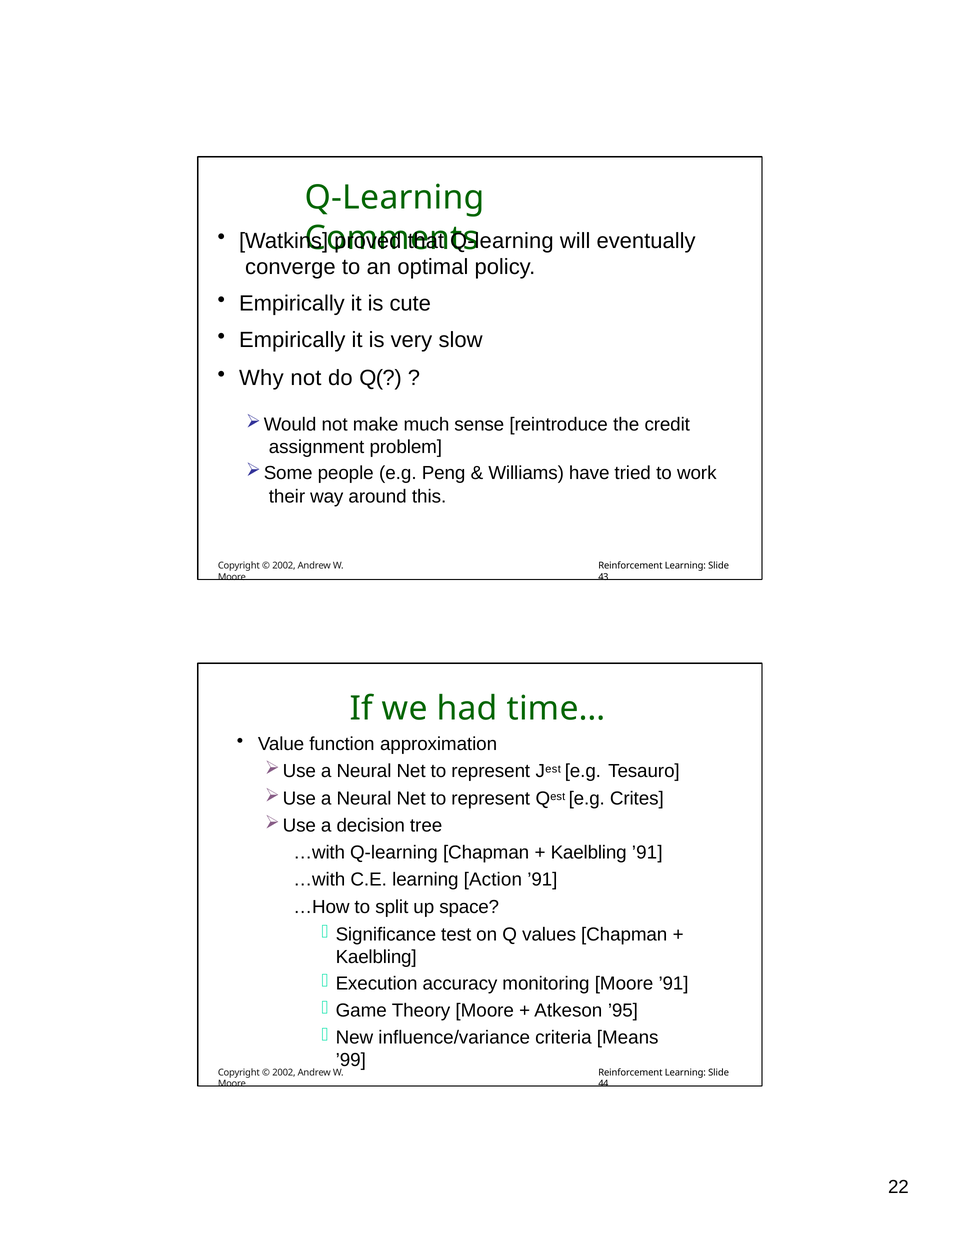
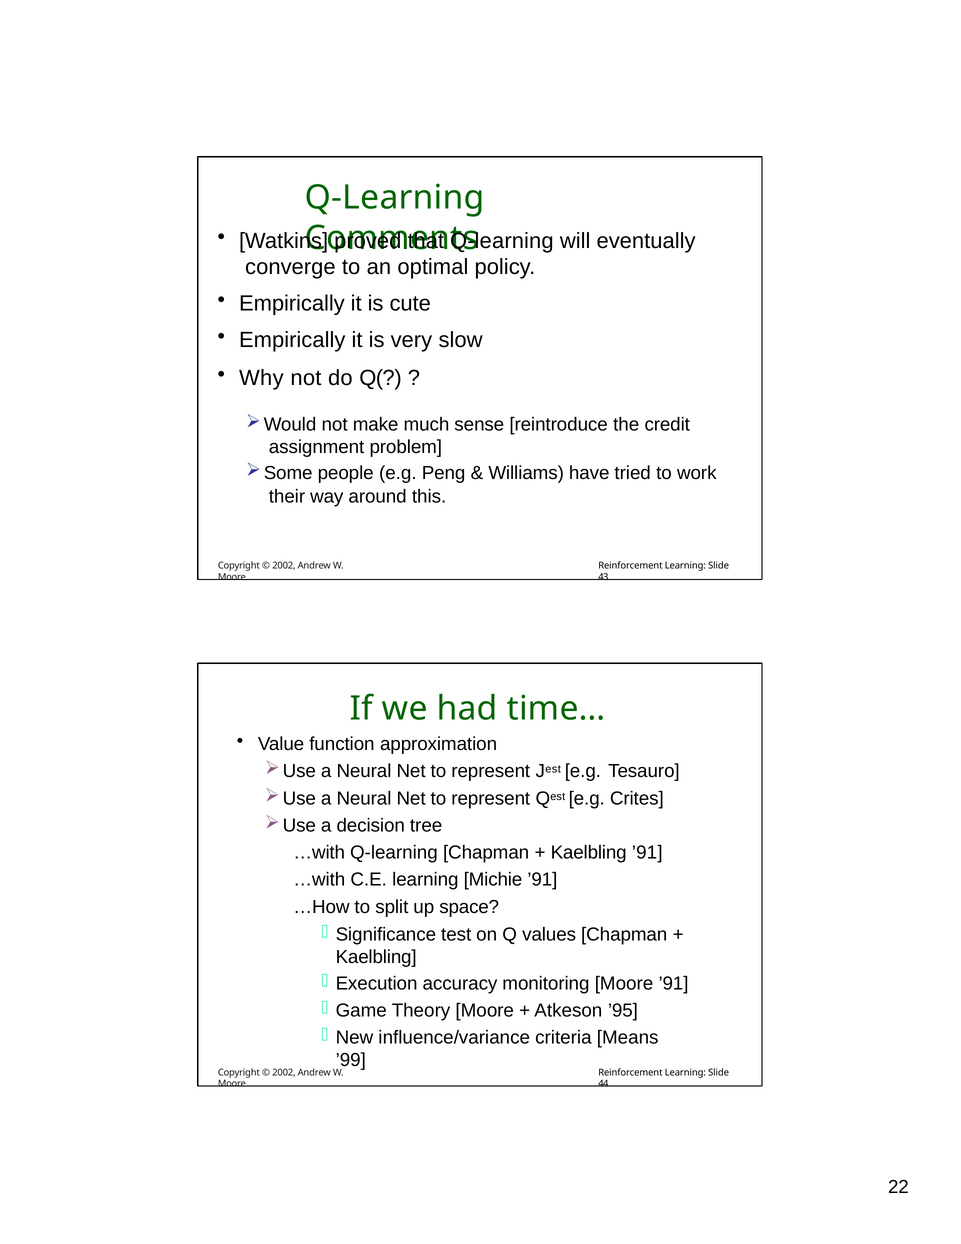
Action: Action -> Michie (493, 879)
